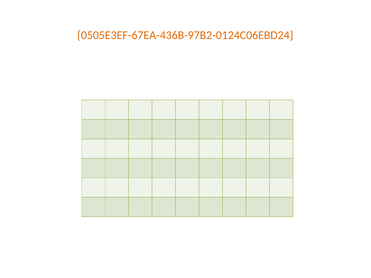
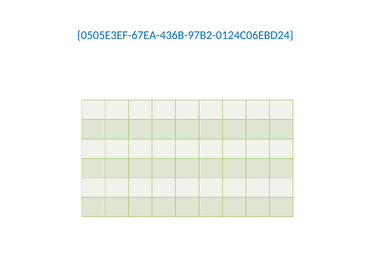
0505E3EF-67EA-436B-97B2-0124C06EBD24 colour: orange -> blue (185, 35)
